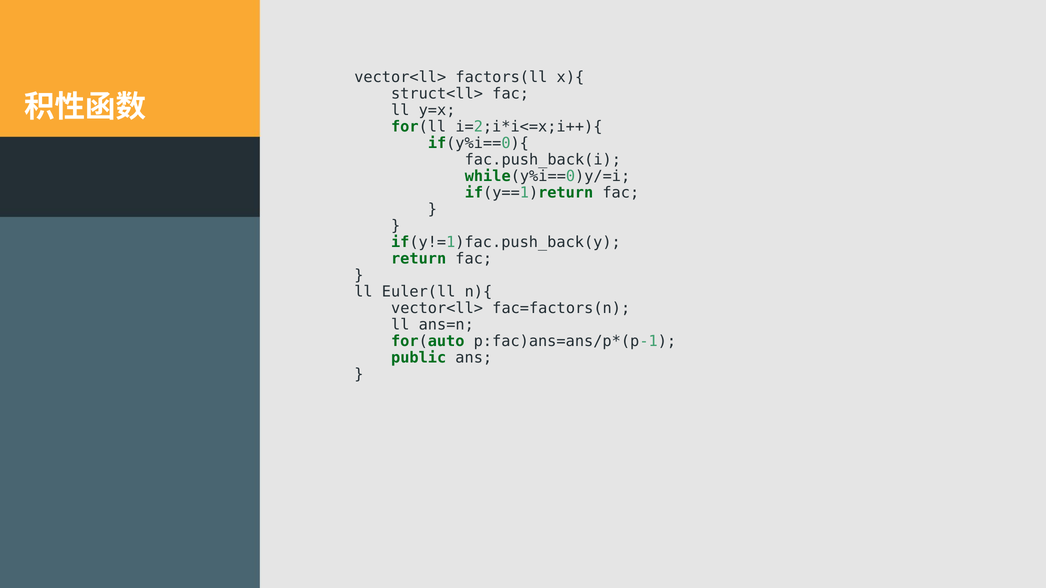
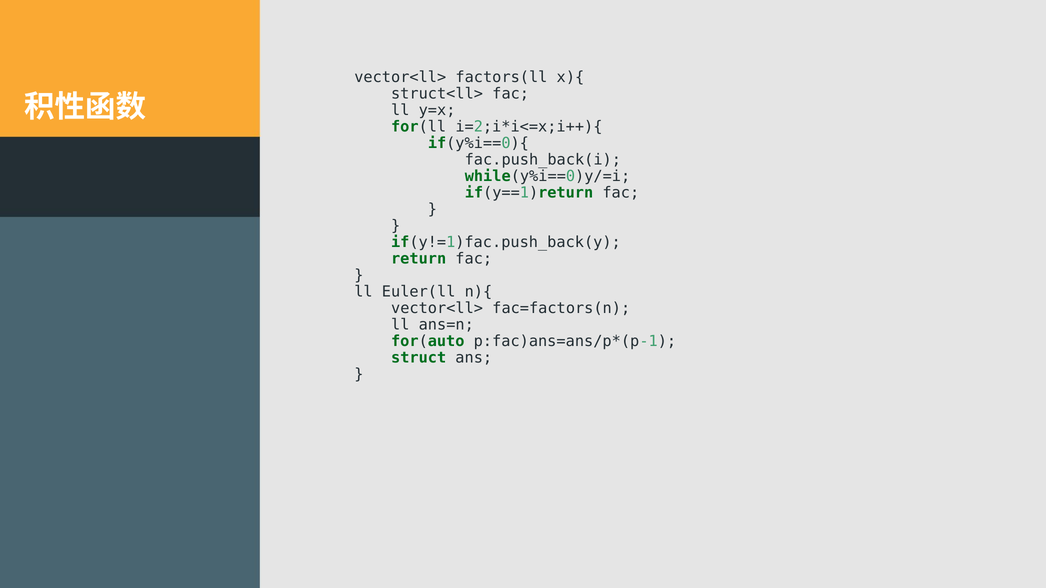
public: public -> struct (419, 358)
